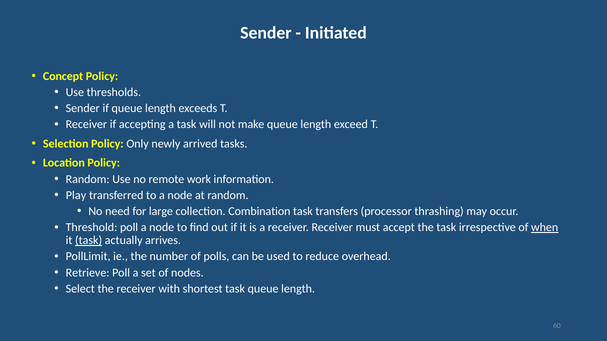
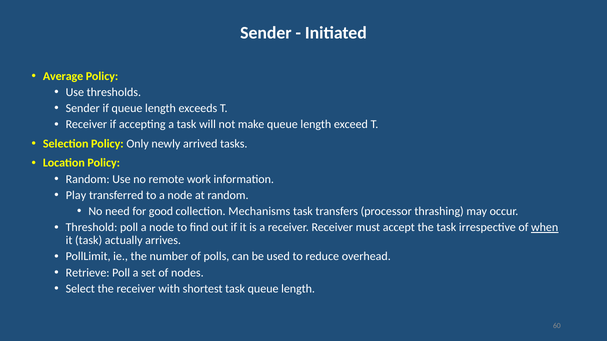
Concept: Concept -> Average (63, 76)
large: large -> good (161, 212)
Combination: Combination -> Mechanisms (259, 212)
task underline: present -> none (89, 241)
